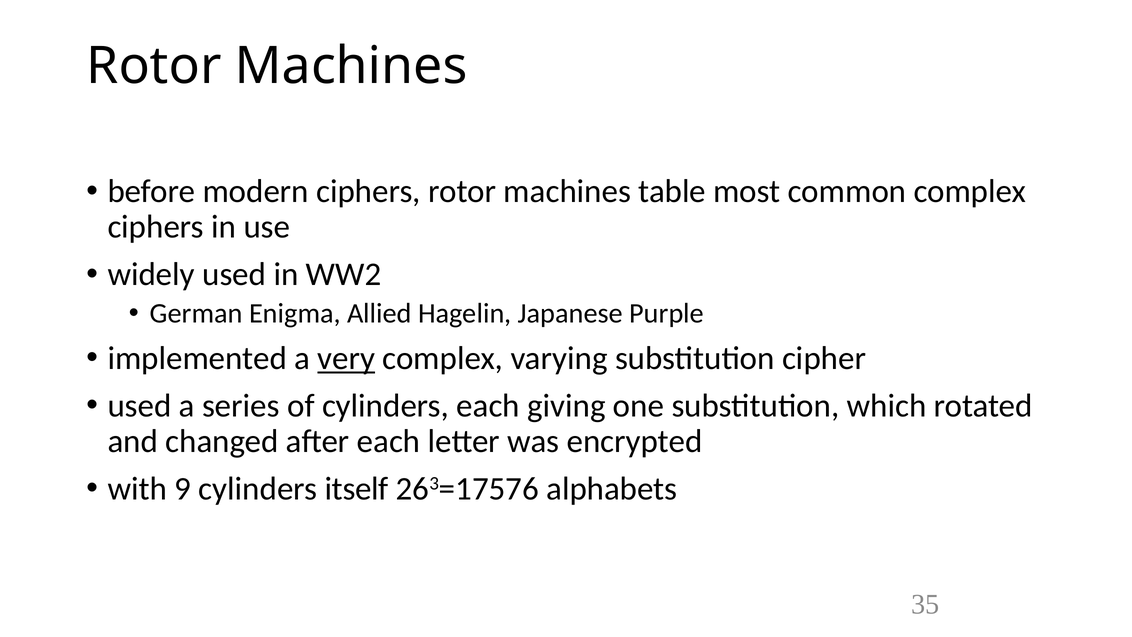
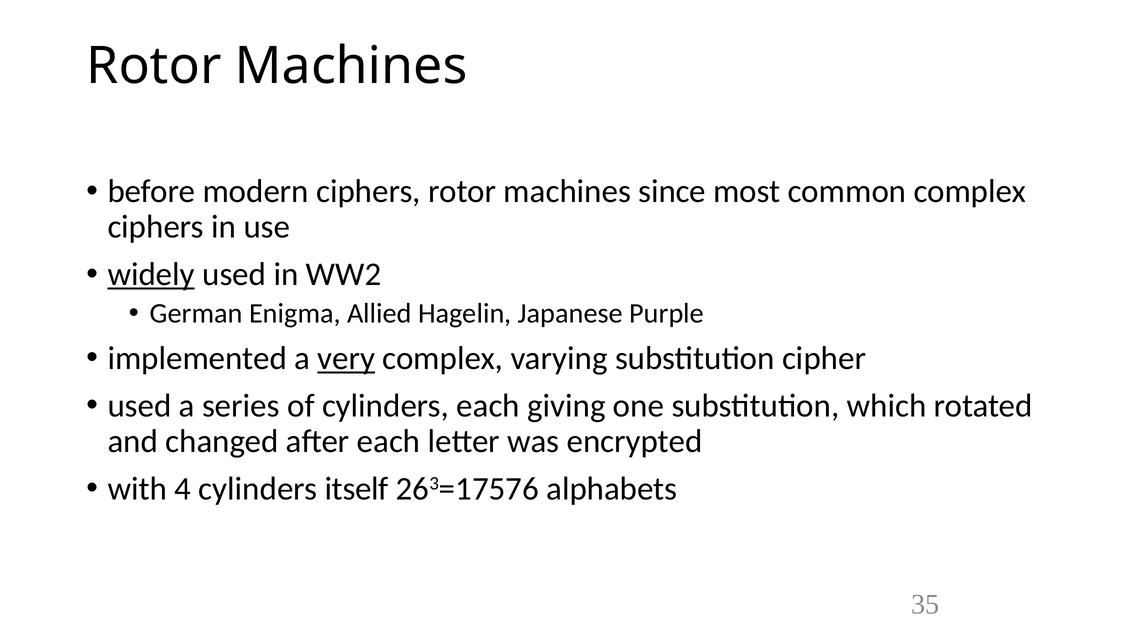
table: table -> since (672, 191)
widely underline: none -> present (151, 274)
9: 9 -> 4 (183, 489)
